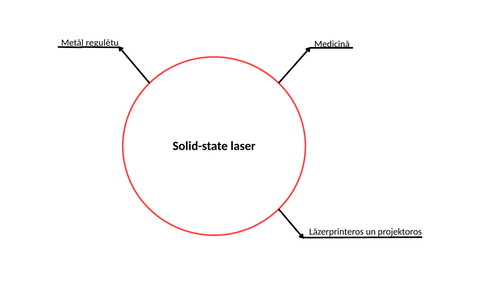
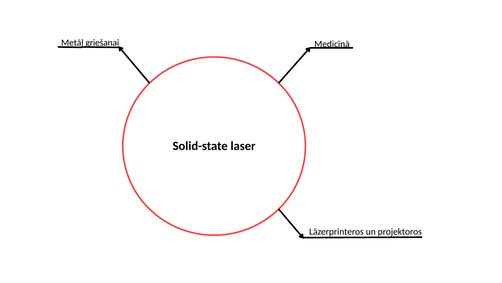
regulētu: regulētu -> griešanai (102, 43)
